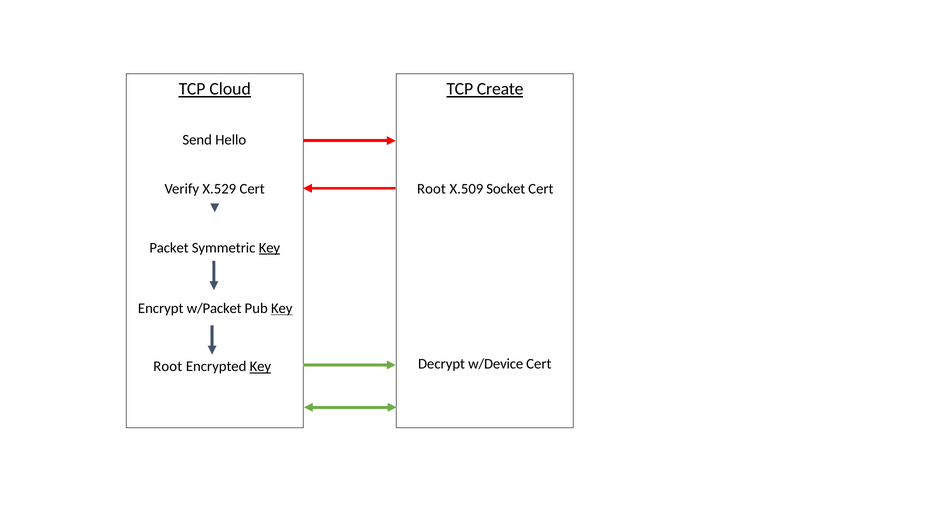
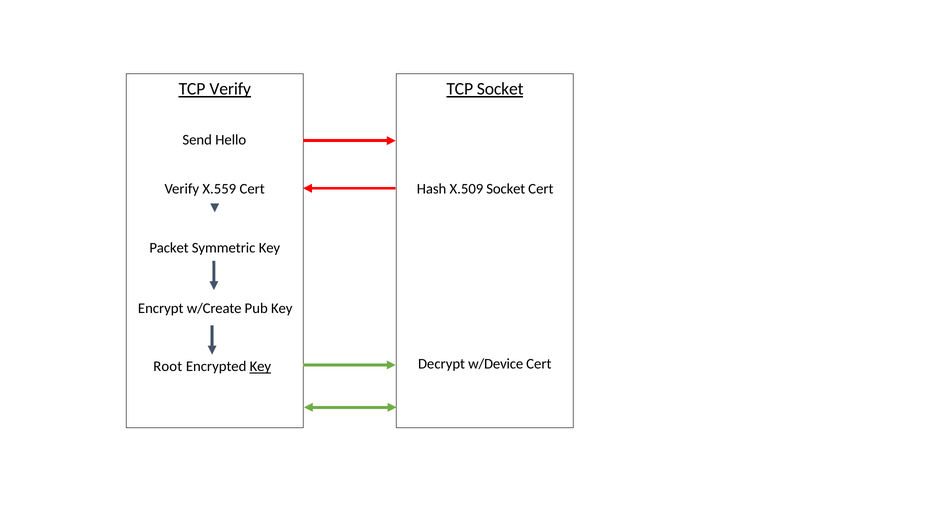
TCP Cloud: Cloud -> Verify (230, 89)
TCP Create: Create -> Socket (500, 89)
X.529: X.529 -> X.559 (219, 189)
Root: Root -> Hash (432, 189)
Key underline: present -> none (269, 247)
w/Packet: w/Packet -> w/Create (214, 308)
Key underline: present -> none (282, 308)
